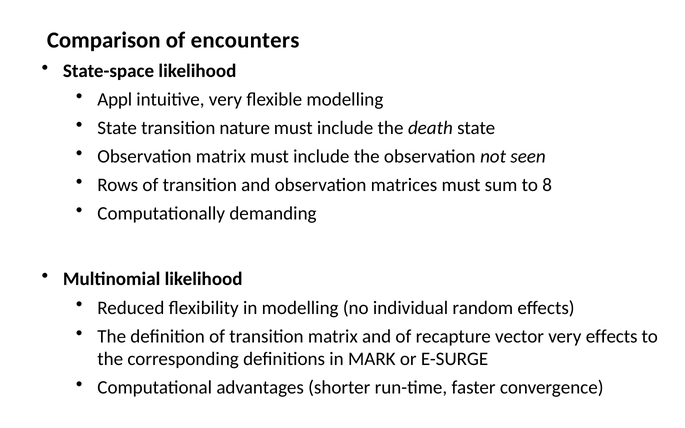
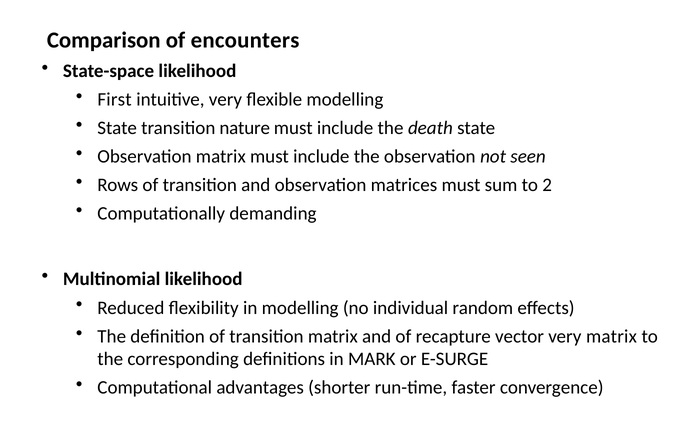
Appl: Appl -> First (115, 99)
8: 8 -> 2 (547, 185)
very effects: effects -> matrix (611, 336)
